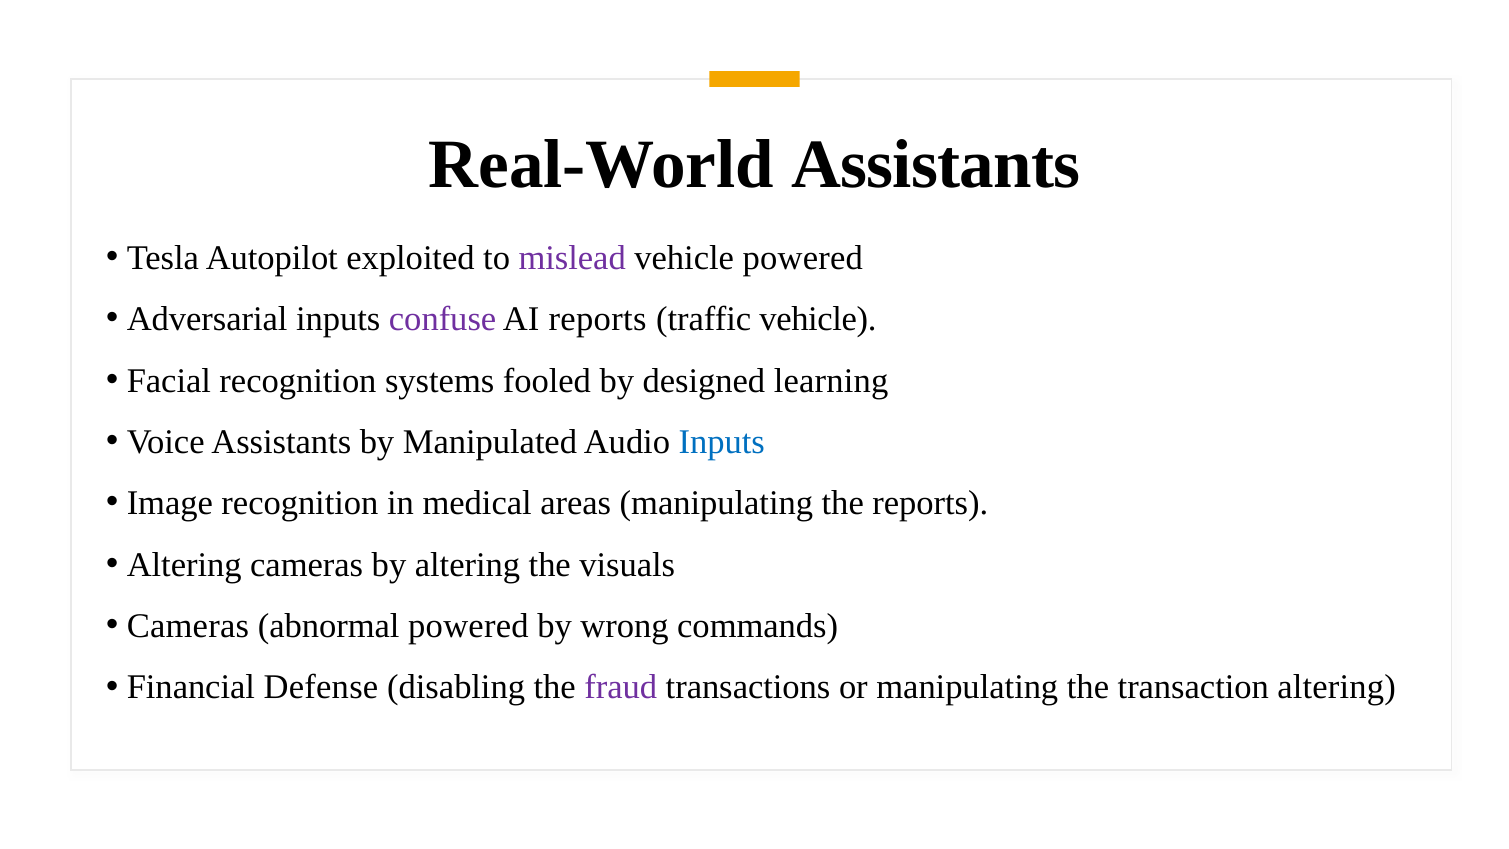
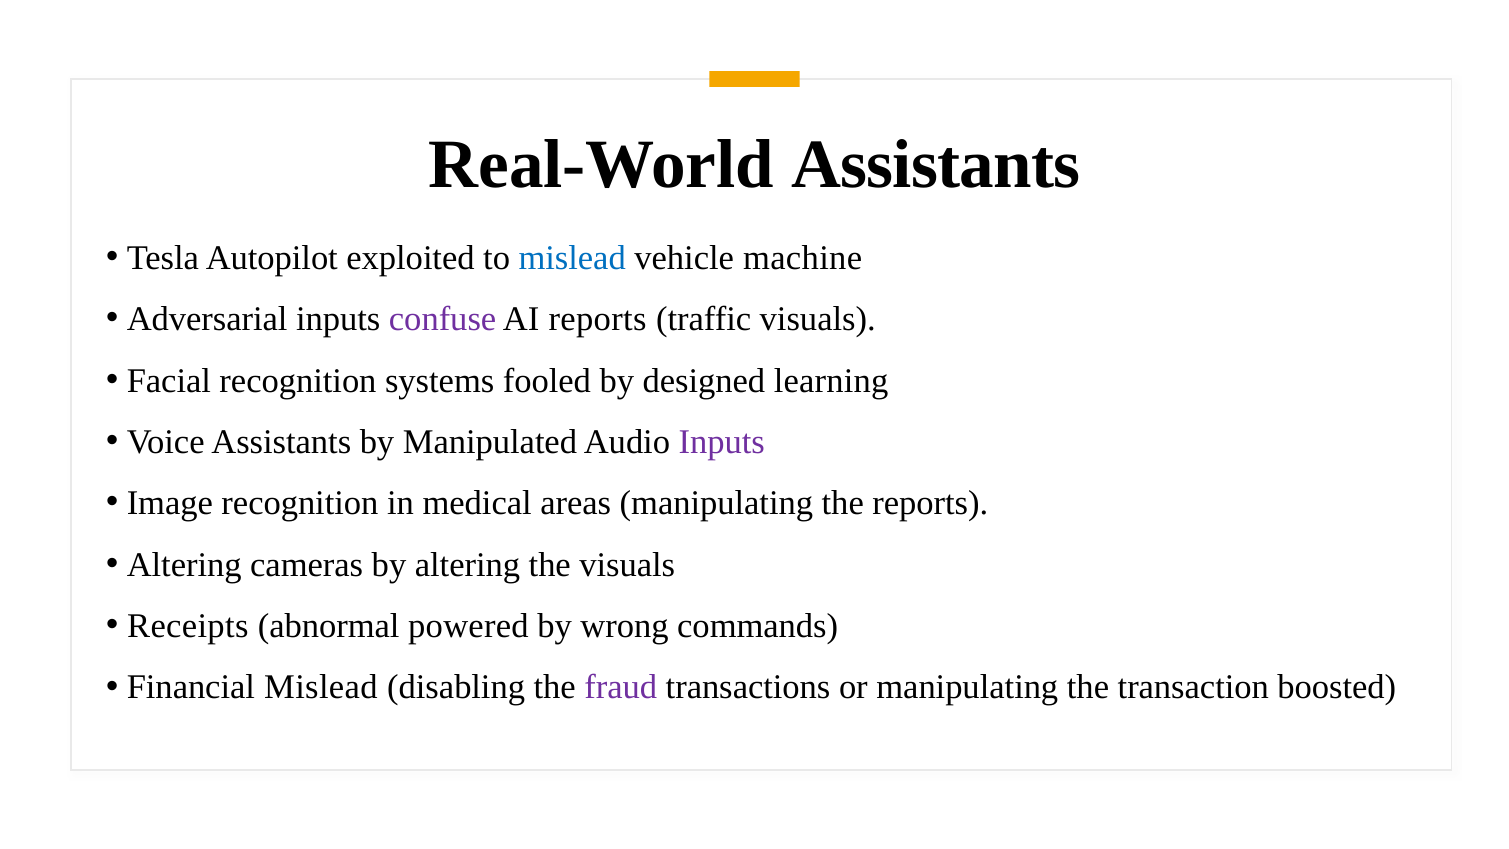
mislead colour: purple -> blue (572, 258)
vehicle powered: powered -> machine (803, 258)
traffic vehicle: vehicle -> visuals (818, 319)
Inputs colour: blue -> purple (722, 442)
Cameras: Cameras -> Receipts (188, 626)
Financial Defense: Defense -> Mislead (321, 687)
transaction altering: altering -> boosted (1337, 687)
